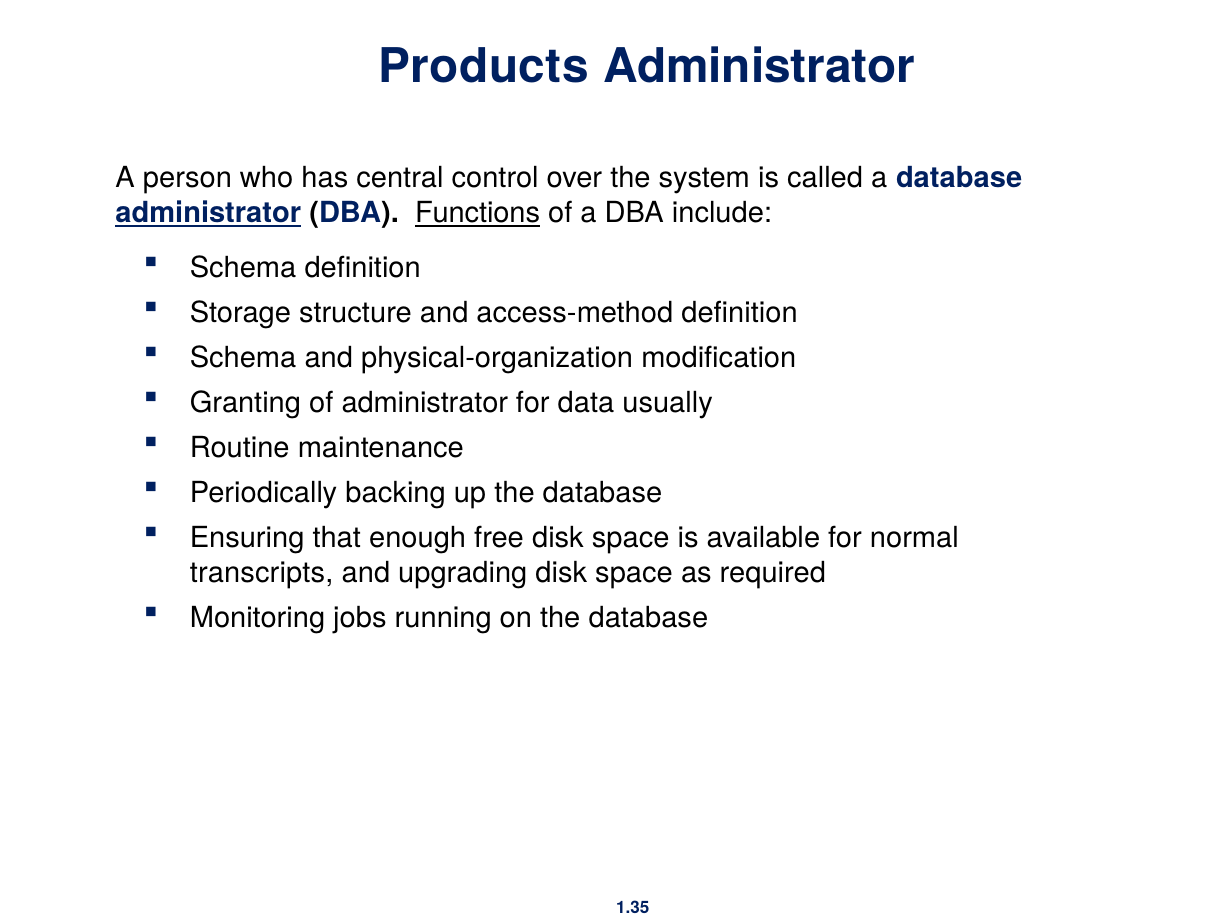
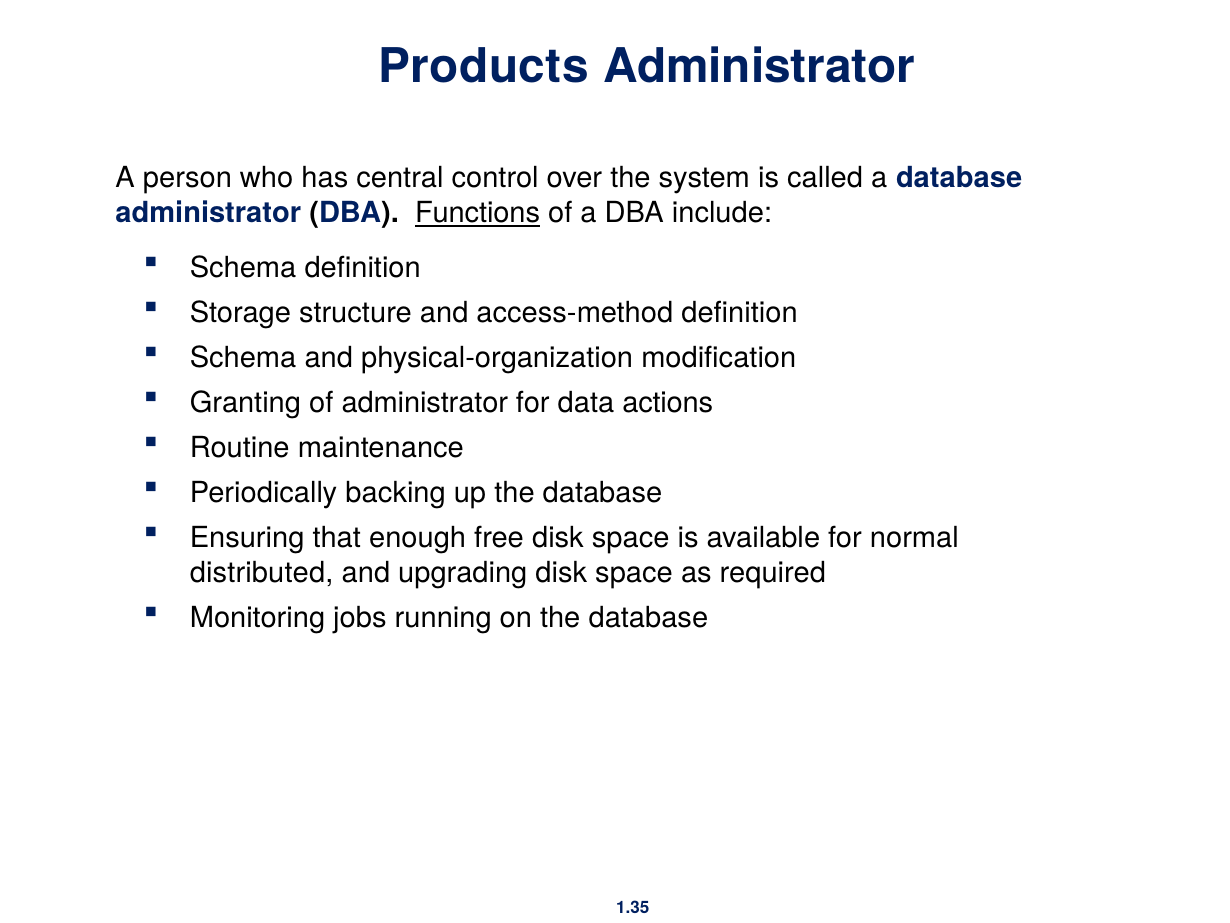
administrator underline: present -> none (208, 213)
usually: usually -> actions (668, 403)
transcripts: transcripts -> distributed (262, 573)
